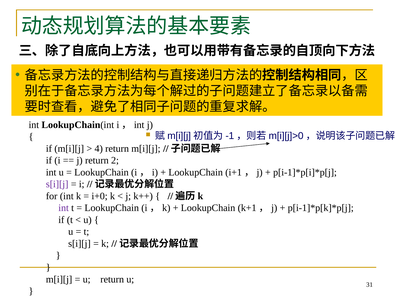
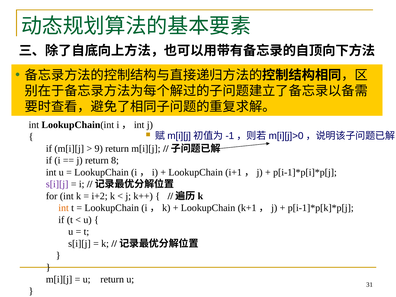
4: 4 -> 9 (99, 149)
2: 2 -> 8 (115, 160)
i+0: i+0 -> i+2 (100, 196)
int colour: purple -> orange (64, 208)
